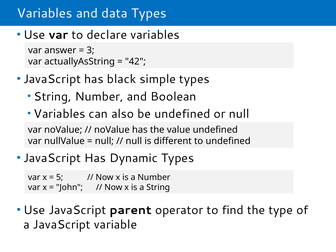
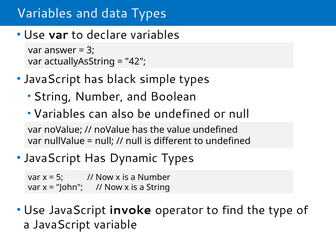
parent: parent -> invoke (131, 210)
